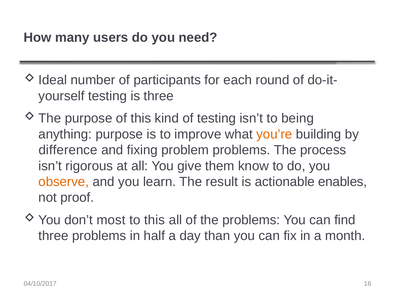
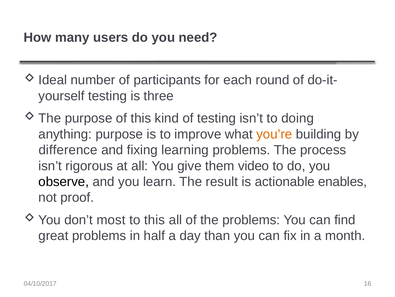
being: being -> doing (298, 118)
problem: problem -> learning (185, 150)
know: know -> video (254, 165)
observe colour: orange -> black (64, 181)
three: three -> great (53, 235)
